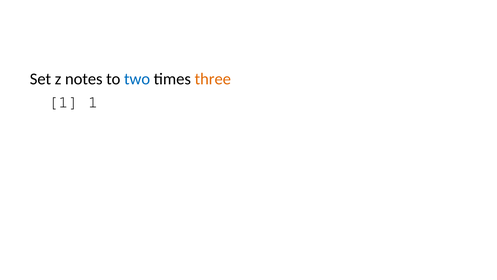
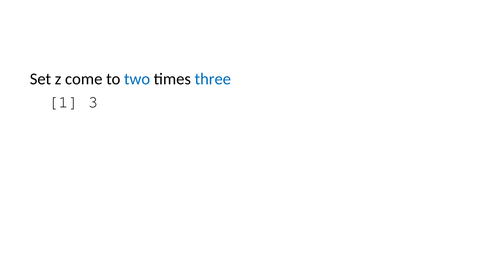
notes: notes -> come (84, 79)
three colour: orange -> blue (213, 79)
1 1: 1 -> 3 (93, 102)
